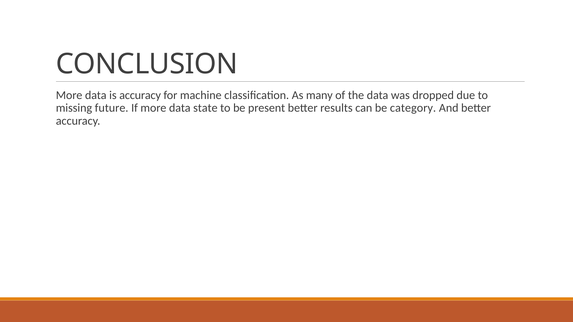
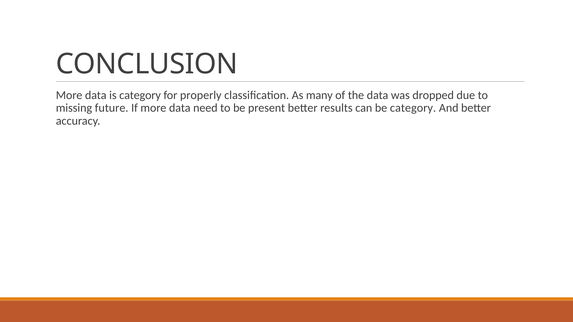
is accuracy: accuracy -> category (140, 95)
machine: machine -> properly (201, 95)
state: state -> need (205, 108)
